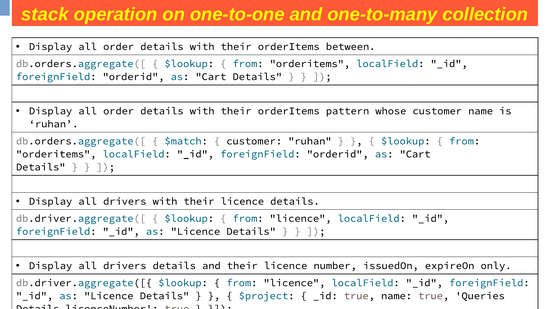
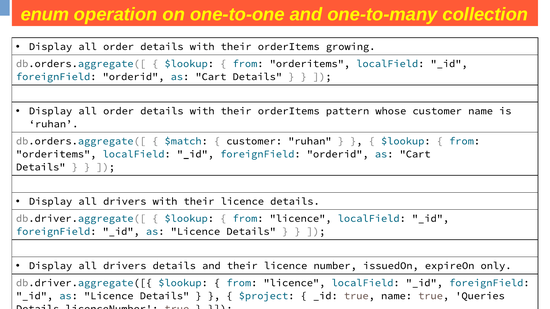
stack: stack -> enum (45, 14)
between: between -> growing (351, 47)
